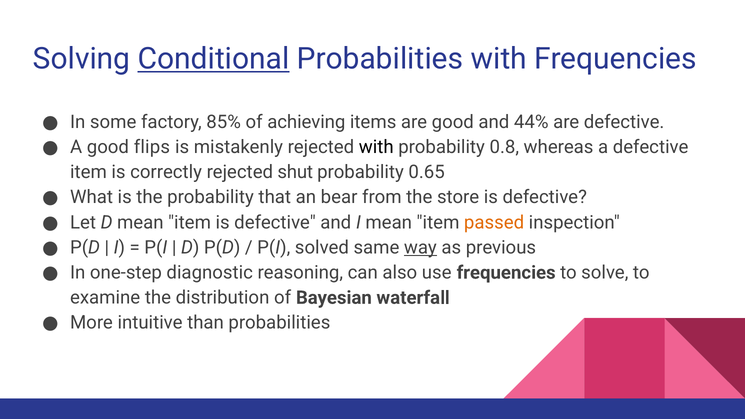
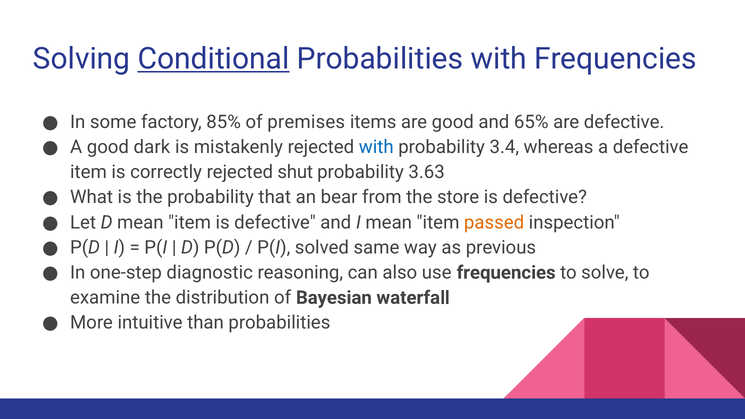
achieving: achieving -> premises (306, 122)
44%: 44% -> 65% (531, 122)
flips: flips -> dark (152, 147)
with colour: black -> blue (376, 147)
0.8: 0.8 -> 3.4 (504, 147)
0.65: 0.65 -> 3.63 (427, 172)
way underline: present -> none (420, 248)
